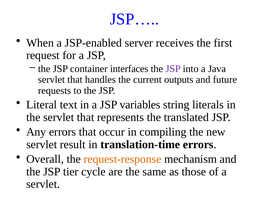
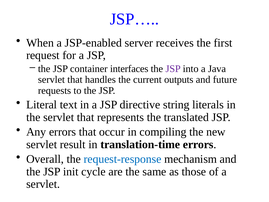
variables: variables -> directive (140, 105)
request-response colour: orange -> blue (123, 159)
tier: tier -> init (71, 171)
